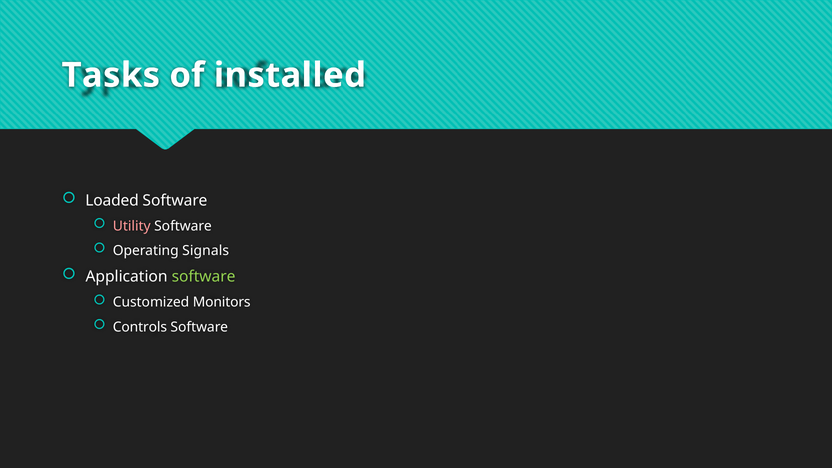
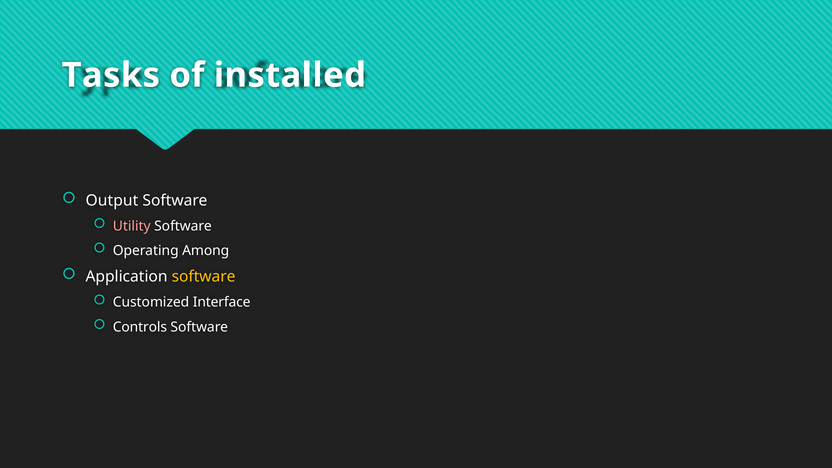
Loaded: Loaded -> Output (112, 201)
Signals: Signals -> Among (206, 251)
software colour: light green -> yellow (204, 277)
Monitors: Monitors -> Interface (222, 302)
